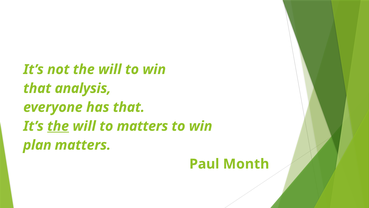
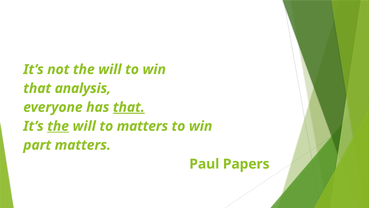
that underline: none -> present (129, 107)
plan: plan -> part (37, 145)
Month: Month -> Papers (246, 164)
